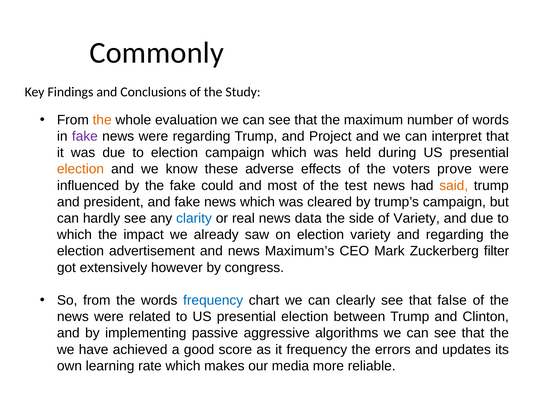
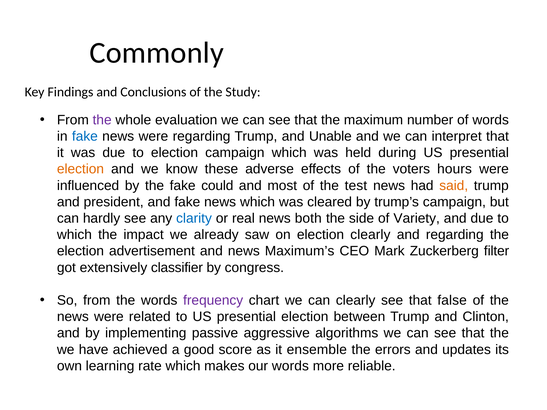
the colour: orange -> purple (102, 120)
fake colour: purple -> blue (85, 136)
Project: Project -> Unable (330, 136)
prove: prove -> hours (455, 169)
data: data -> both (308, 218)
election variety: variety -> clearly (370, 235)
however: however -> classifier (177, 268)
frequency colour: blue -> purple (213, 300)
it frequency: frequency -> ensemble (317, 350)
our media: media -> words (290, 366)
